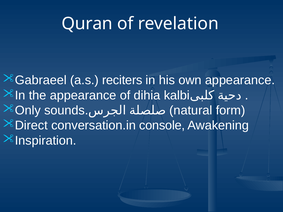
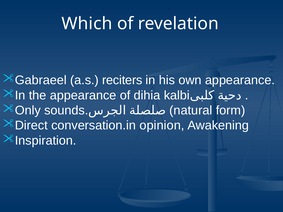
Quran: Quran -> Which (87, 24)
console: console -> opinion (162, 126)
